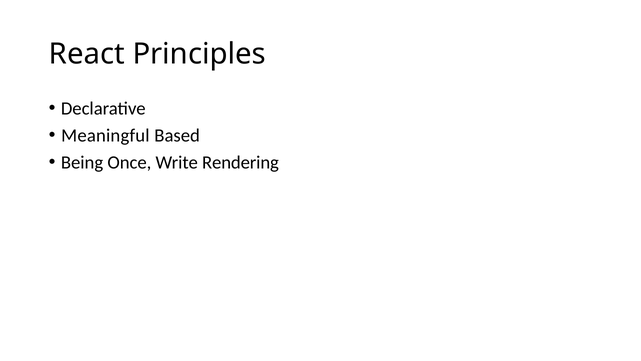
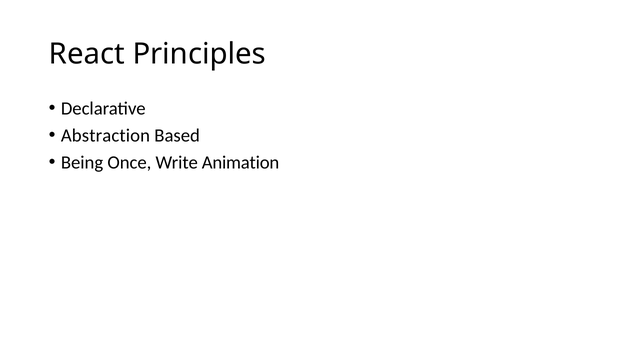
Meaningful: Meaningful -> Abstraction (105, 135)
Rendering: Rendering -> Animation (241, 162)
